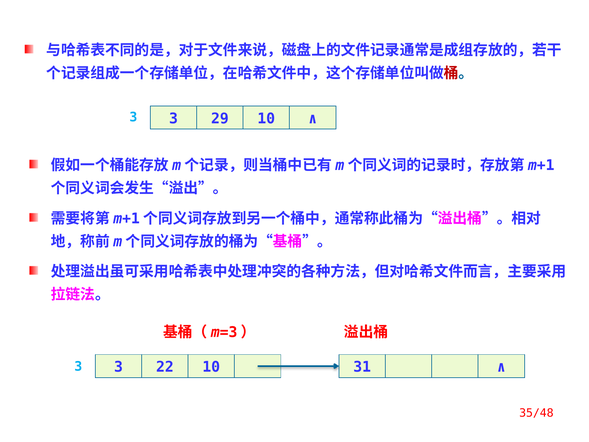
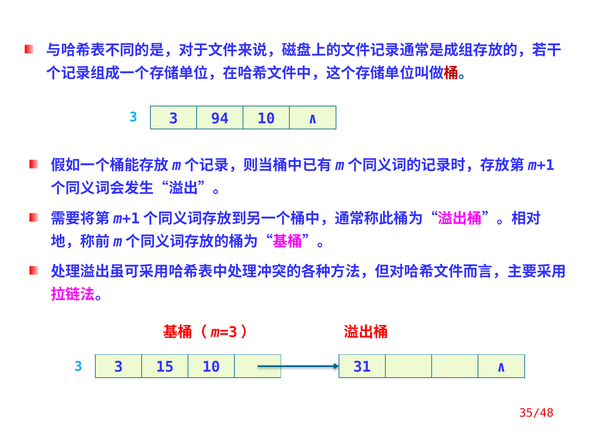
29: 29 -> 94 (220, 118)
22: 22 -> 15 (165, 367)
